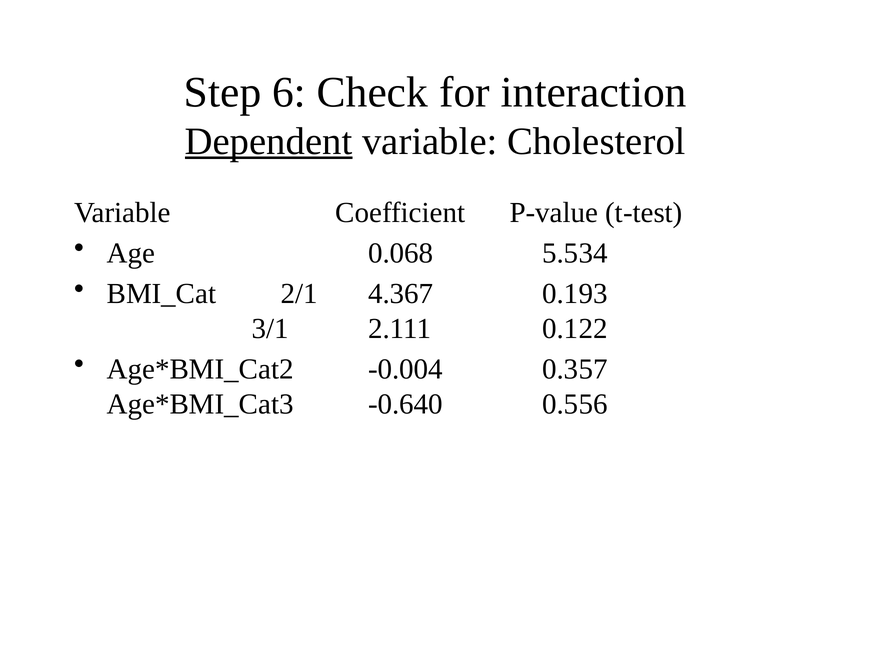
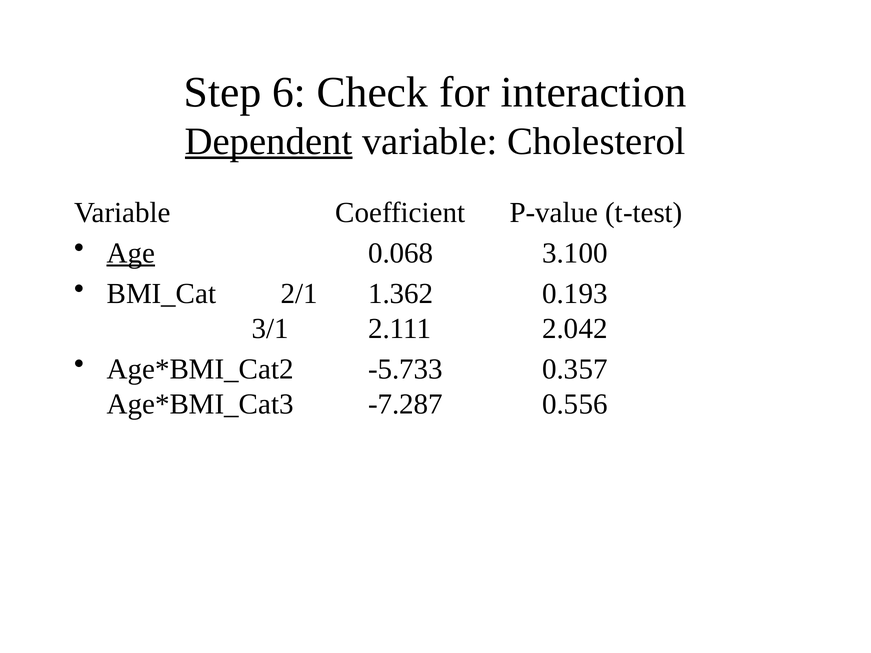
Age underline: none -> present (131, 253)
5.534: 5.534 -> 3.100 (575, 253)
4.367: 4.367 -> 1.362 (401, 294)
0.122: 0.122 -> 2.042 (575, 329)
-0.004: -0.004 -> -5.733 (405, 369)
-0.640: -0.640 -> -7.287 (405, 404)
